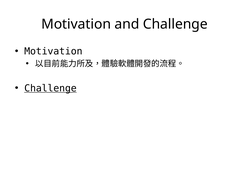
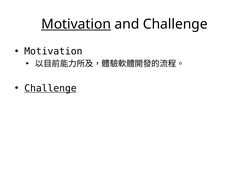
Motivation underline: none -> present (76, 24)
